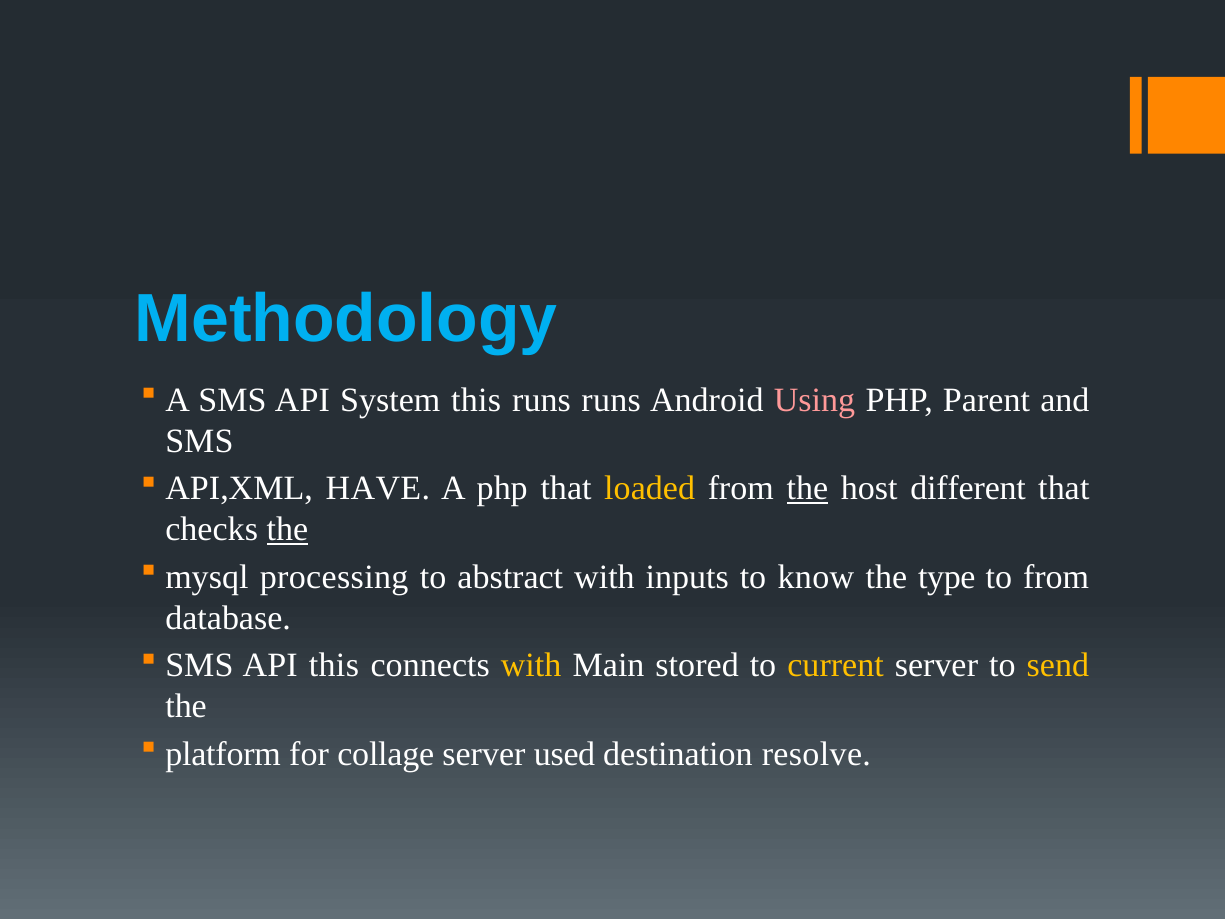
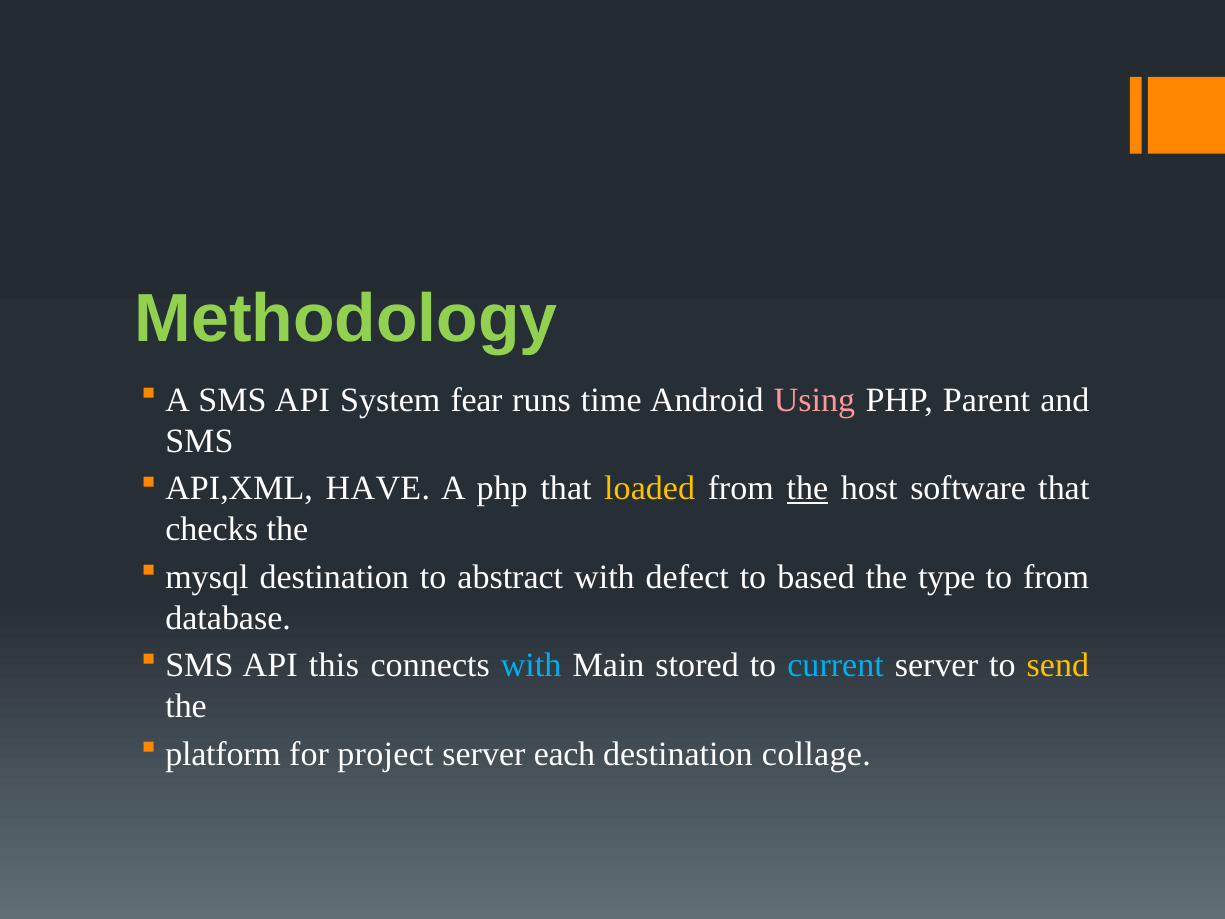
Methodology colour: light blue -> light green (346, 319)
System this: this -> fear (476, 400)
runs runs: runs -> time (611, 400)
different: different -> software (968, 489)
the underline: present -> none (287, 529)
mysql processing: processing -> destination (334, 577)
inputs: inputs -> defect (687, 577)
know: know -> based (816, 577)
with colour: yellow -> light blue (531, 666)
current colour: yellow -> light blue (836, 666)
collage: collage -> project (385, 754)
used: used -> each (565, 754)
resolve: resolve -> collage (816, 754)
